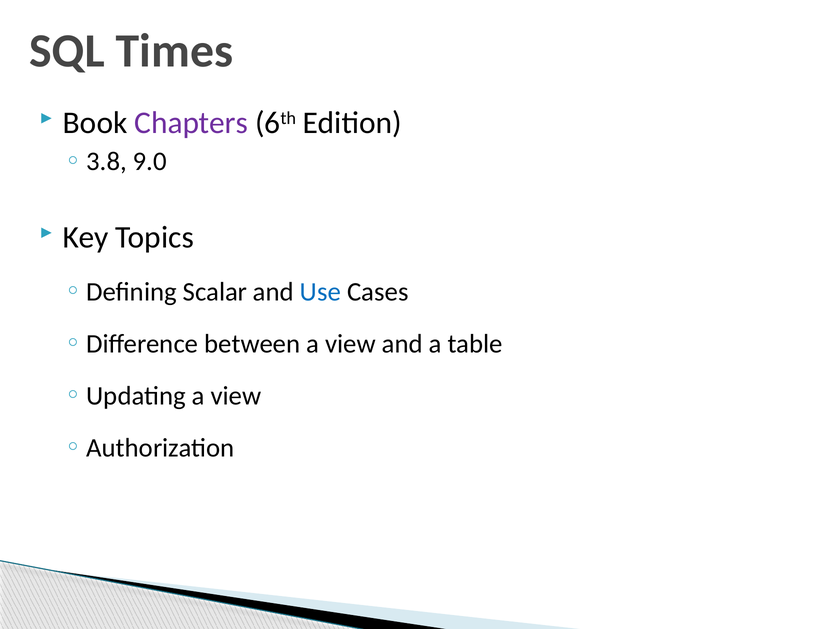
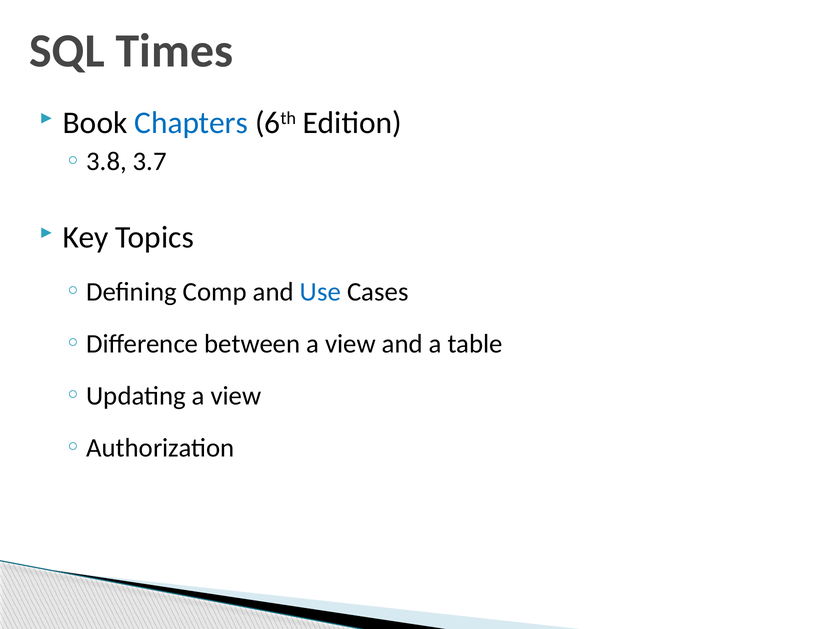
Chapters colour: purple -> blue (191, 123)
9.0: 9.0 -> 3.7 (150, 162)
Scalar: Scalar -> Comp (215, 292)
